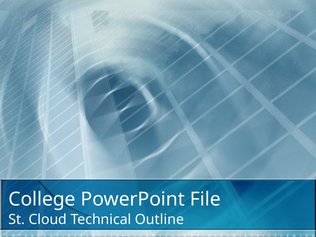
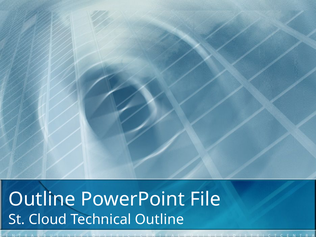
College: College -> Outline (42, 199)
